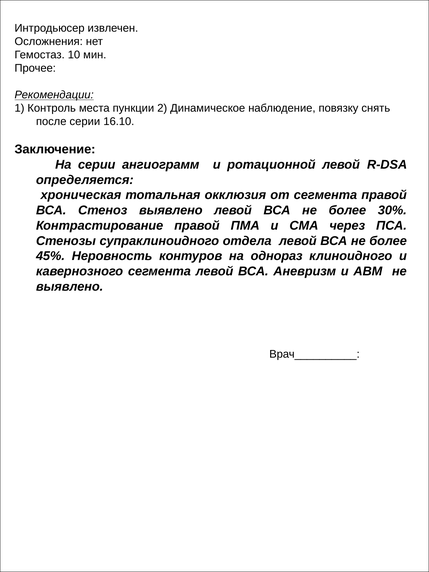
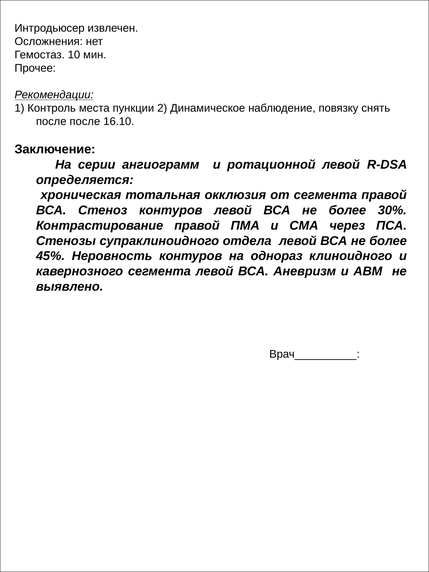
после серии: серии -> после (85, 122)
Стеноз выявлено: выявлено -> контуров (171, 210)
